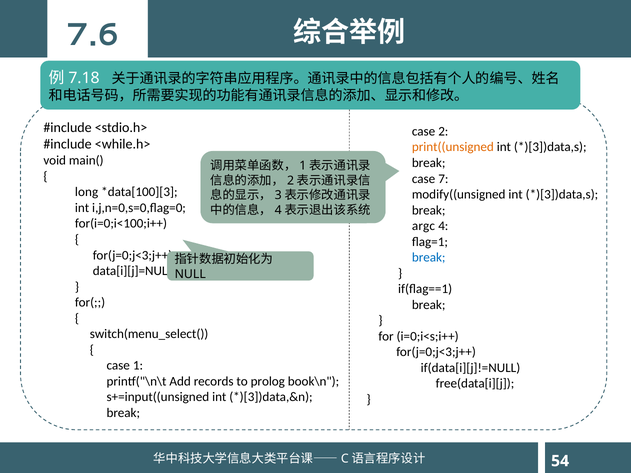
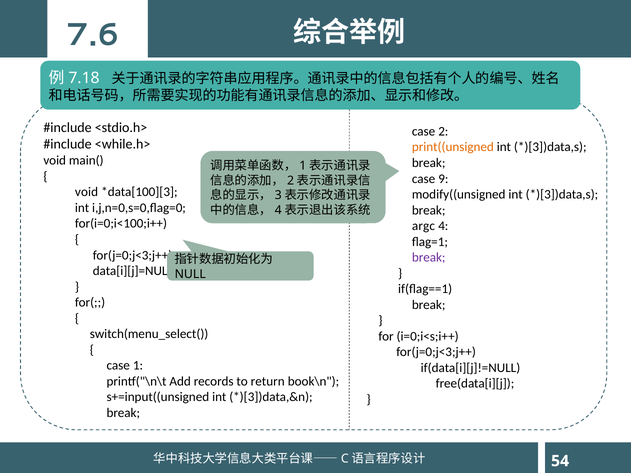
7: 7 -> 9 (443, 179)
long: long -> void (87, 192)
break colour: blue -> purple (429, 258)
prolog: prolog -> return (268, 382)
